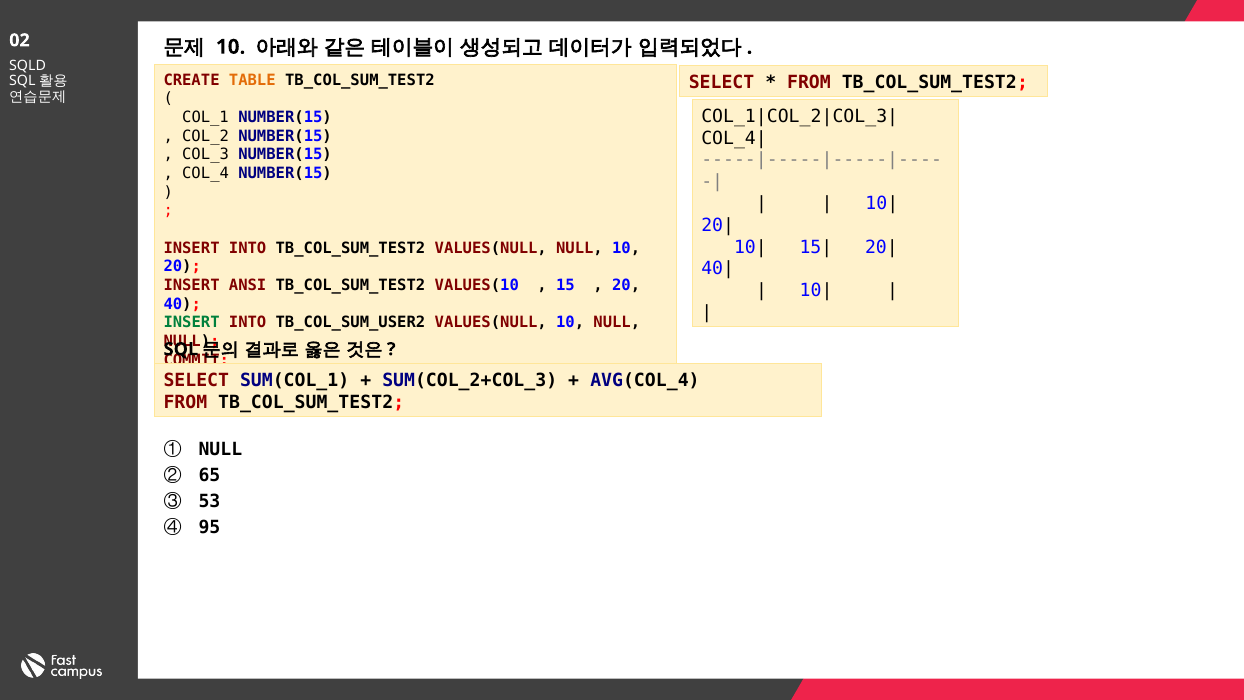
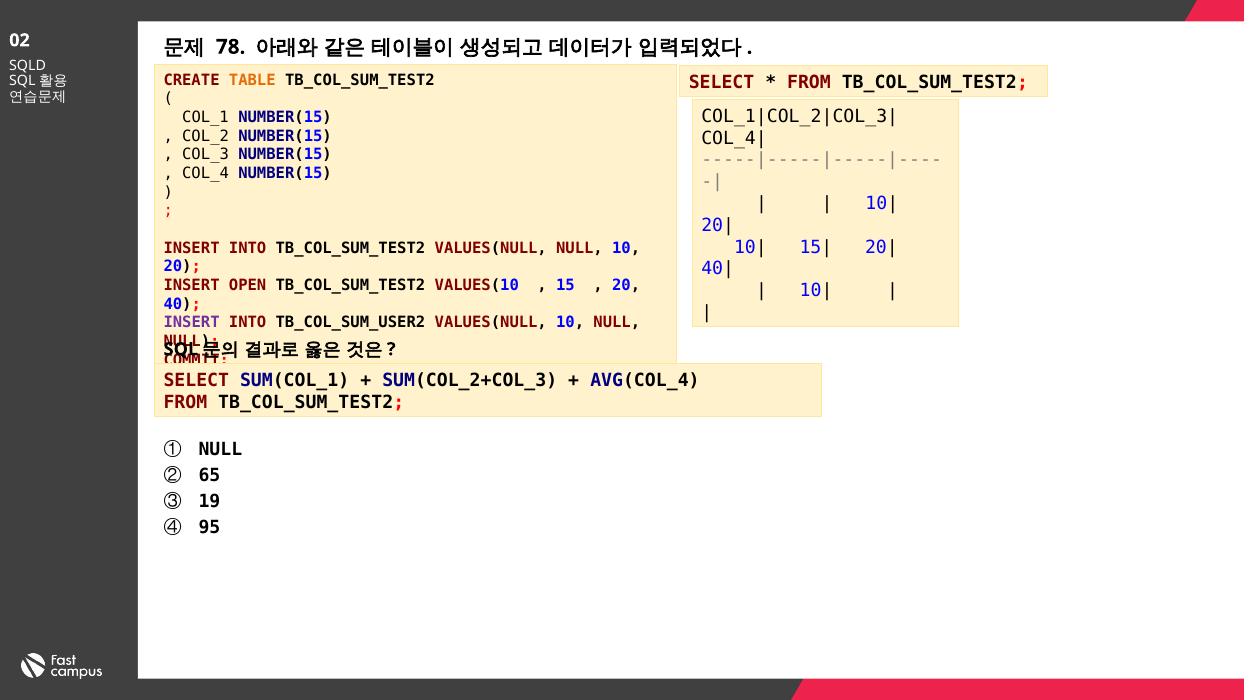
10: 10 -> 78 (231, 47)
ANSI: ANSI -> OPEN (248, 285)
INSERT colour: green -> purple (192, 322)
53: 53 -> 19 (209, 502)
